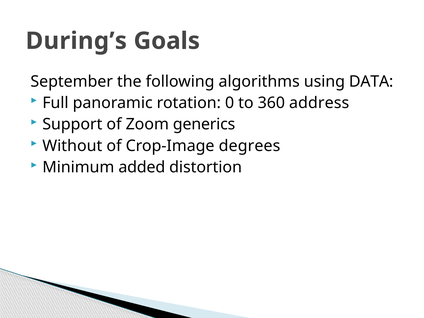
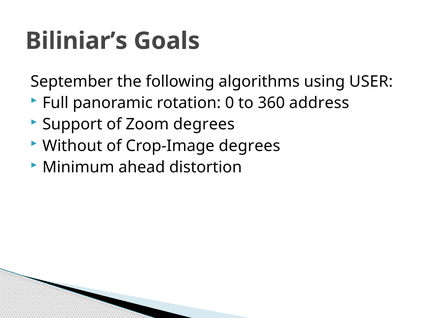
During’s: During’s -> Biliniar’s (76, 41)
DATA: DATA -> USER (371, 81)
Zoom generics: generics -> degrees (204, 124)
added: added -> ahead (142, 167)
